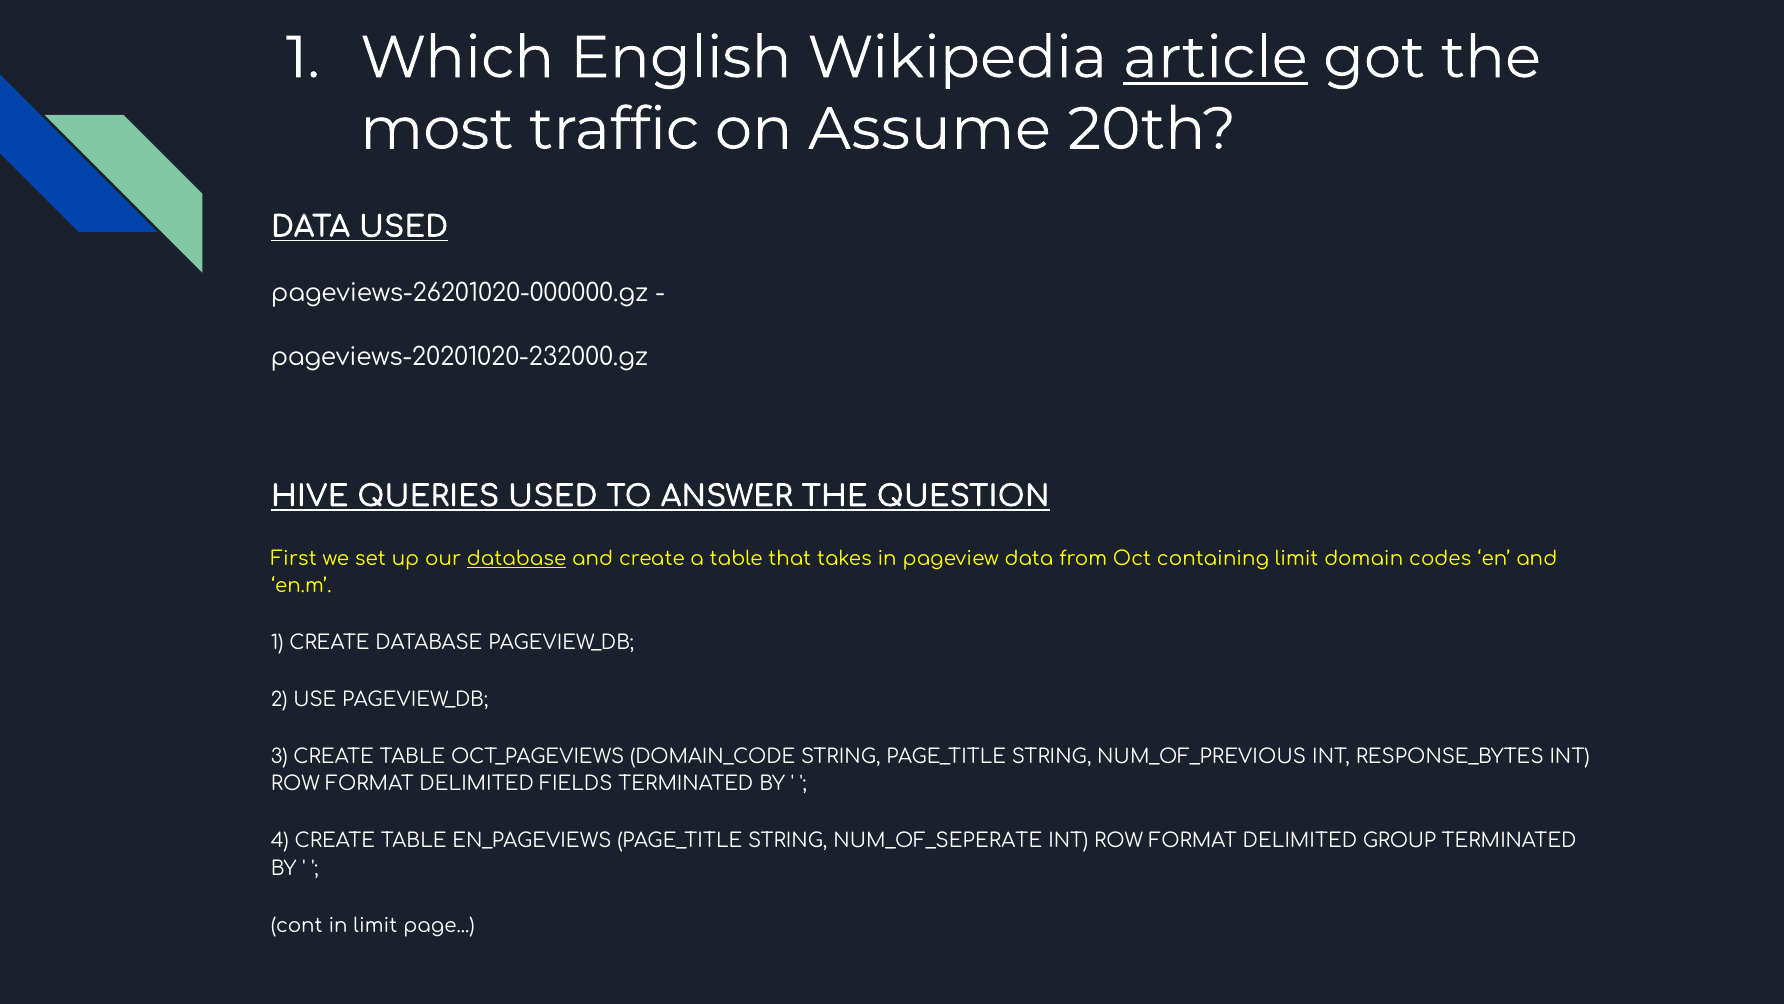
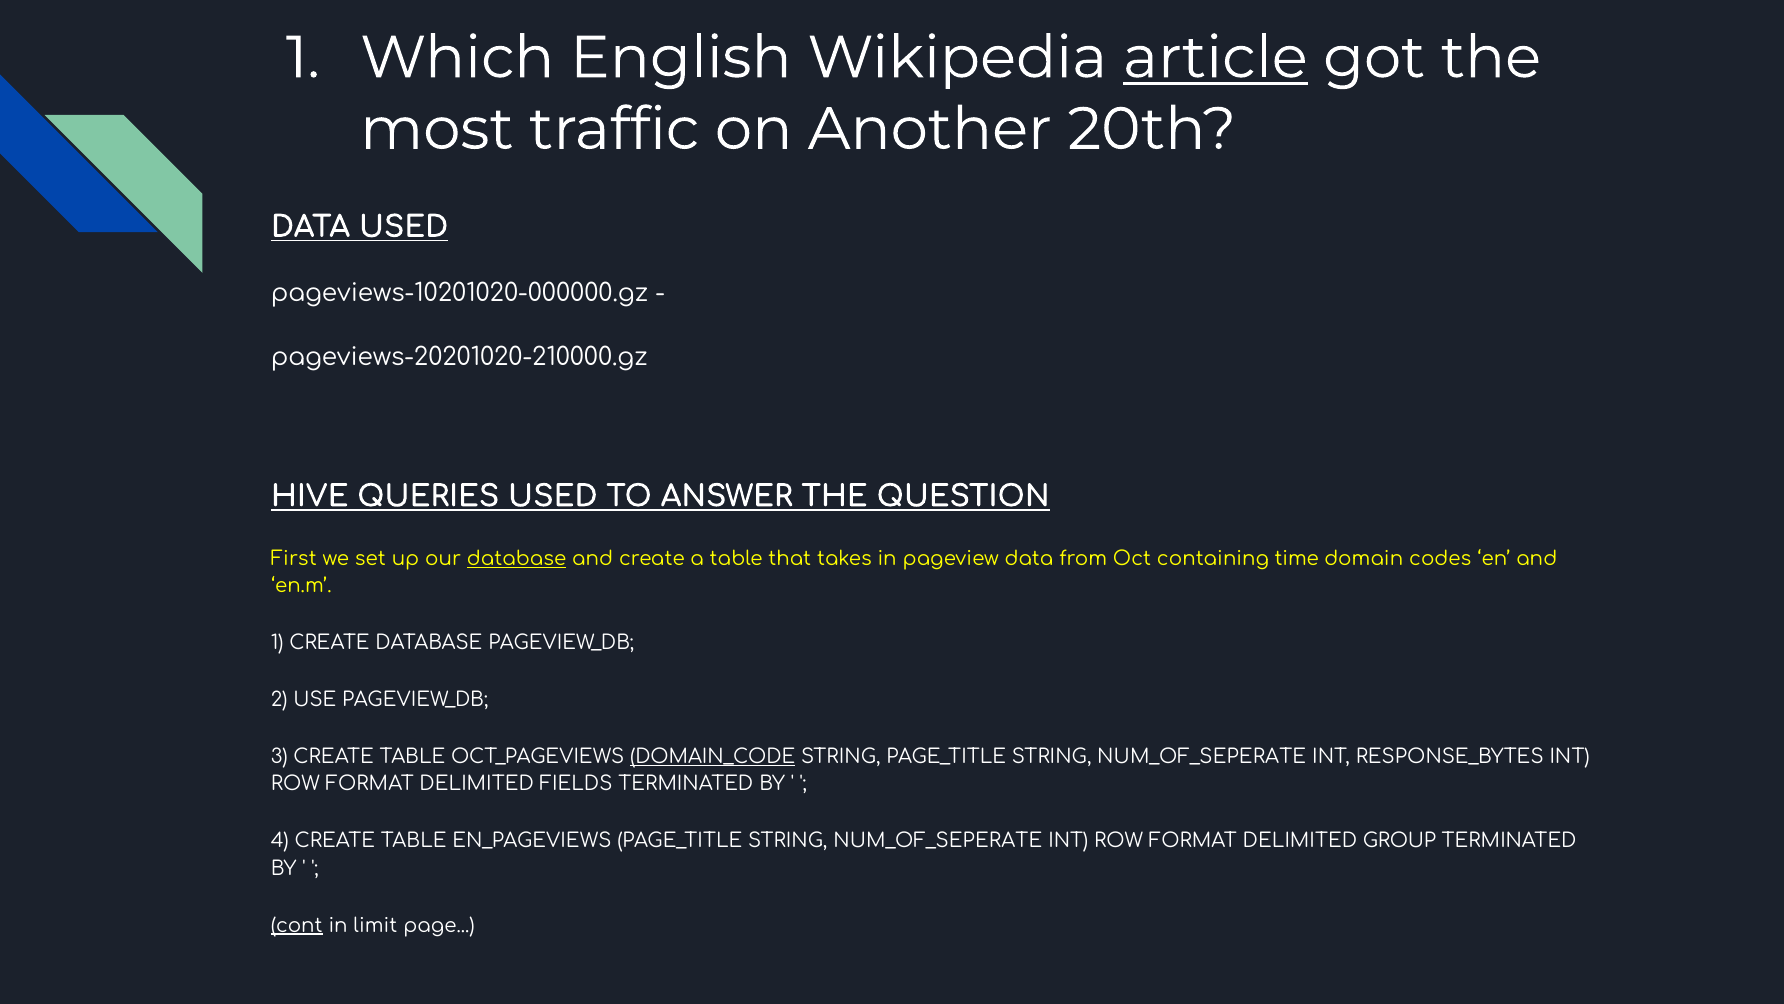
Assume: Assume -> Another (930, 129)
pageviews-26201020-000000.gz: pageviews-26201020-000000.gz -> pageviews-10201020-000000.gz (460, 293)
pageviews-20201020-232000.gz: pageviews-20201020-232000.gz -> pageviews-20201020-210000.gz (459, 357)
containing limit: limit -> time (1297, 559)
DOMAIN_CODE underline: none -> present (713, 757)
STRING PAGE_TITLE STRING NUM_OF_PREVIOUS: NUM_OF_PREVIOUS -> NUM_OF_SEPERATE (1202, 757)
cont underline: none -> present (297, 925)
